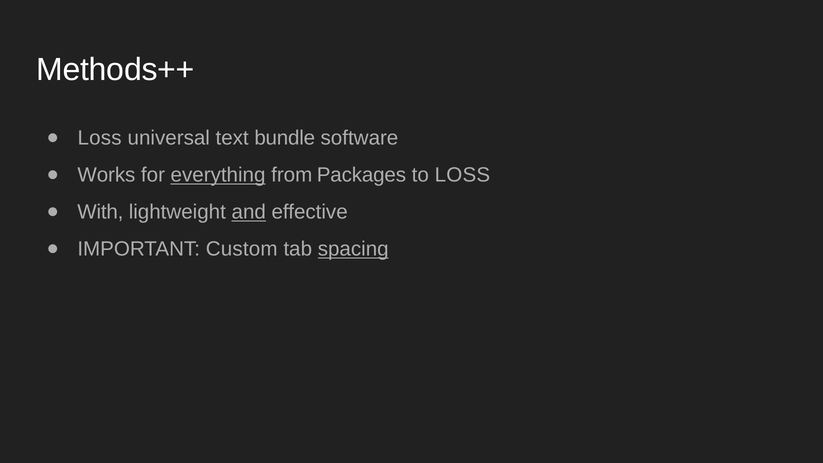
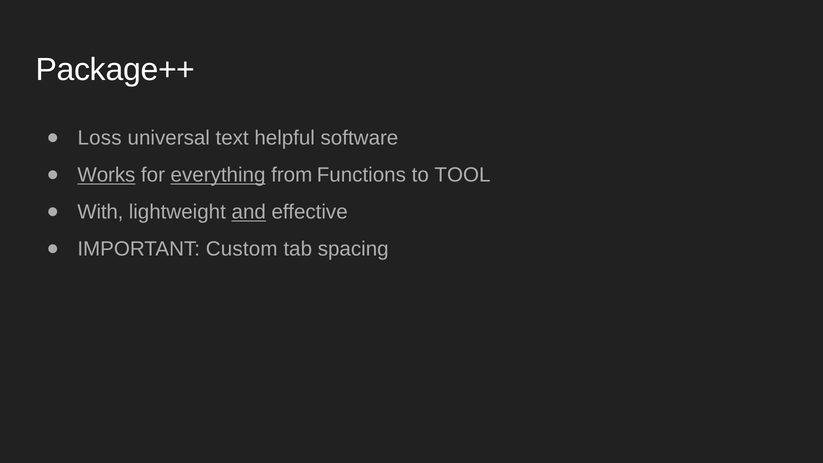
Methods++: Methods++ -> Package++ (115, 70)
bundle: bundle -> helpful (285, 138)
Works underline: none -> present (106, 175)
Packages: Packages -> Functions (361, 175)
to LOSS: LOSS -> TOOL (462, 175)
spacing underline: present -> none (353, 249)
